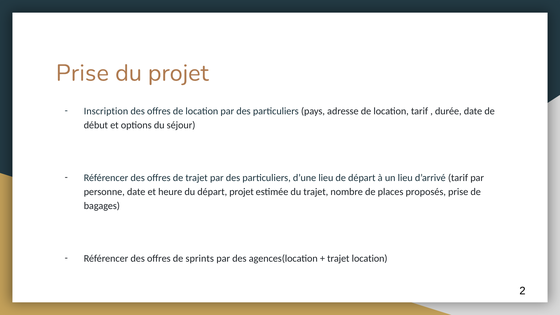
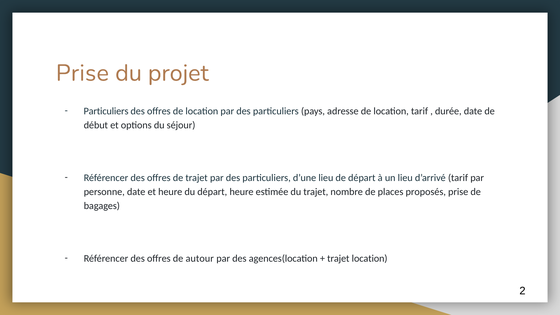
Inscription: Inscription -> Particuliers (106, 111)
départ projet: projet -> heure (242, 192)
sprints: sprints -> autour (200, 259)
